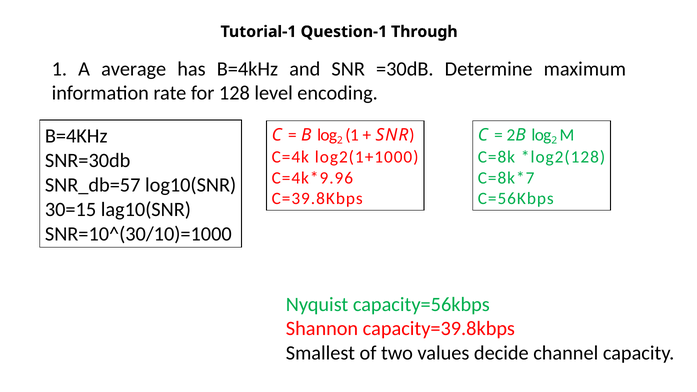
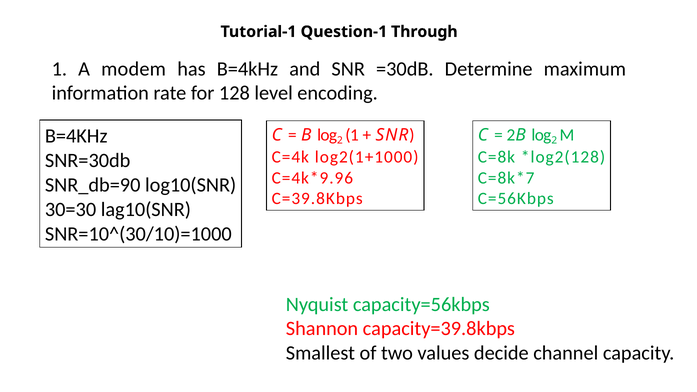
average: average -> modem (134, 69)
SNR_db=57: SNR_db=57 -> SNR_db=90 (93, 185)
30=15: 30=15 -> 30=30 (71, 209)
